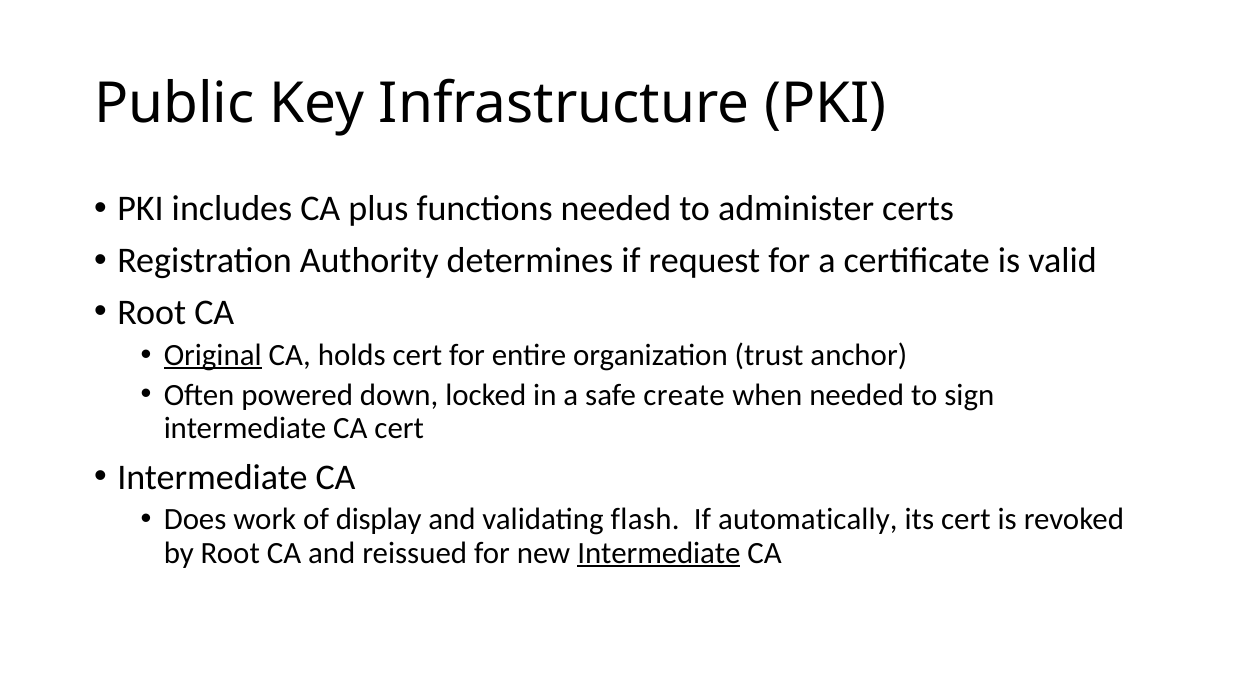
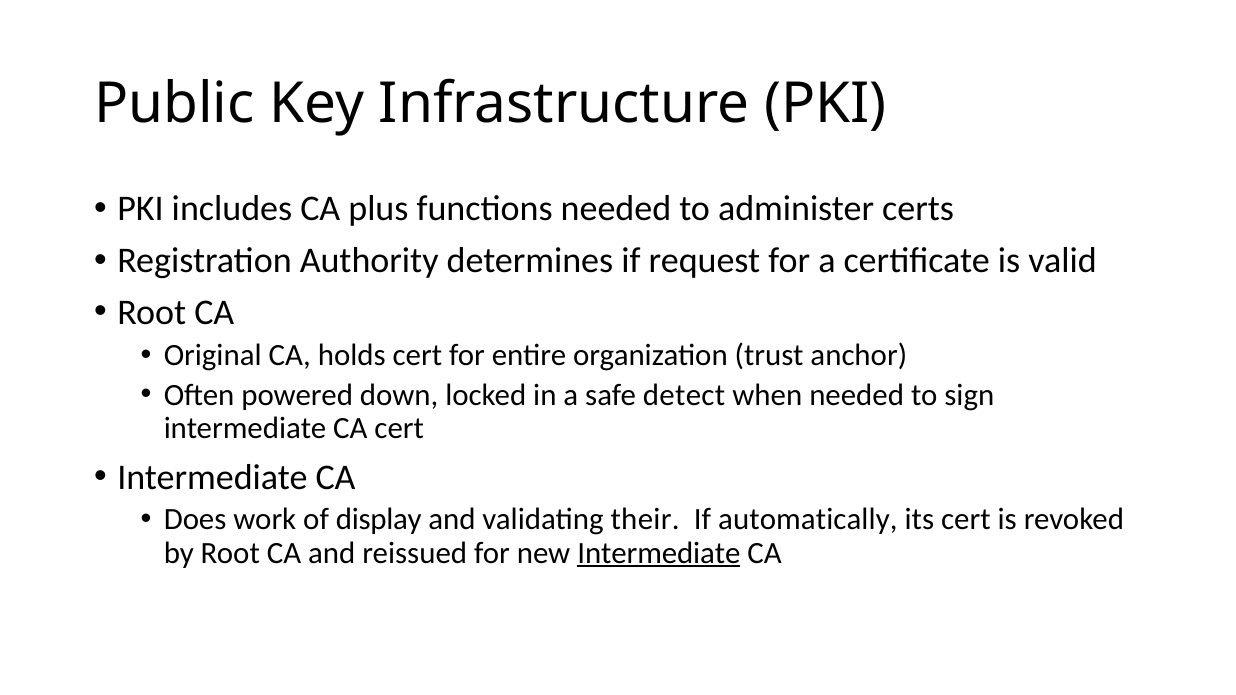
Original underline: present -> none (213, 355)
create: create -> detect (684, 395)
flash: flash -> their (645, 520)
